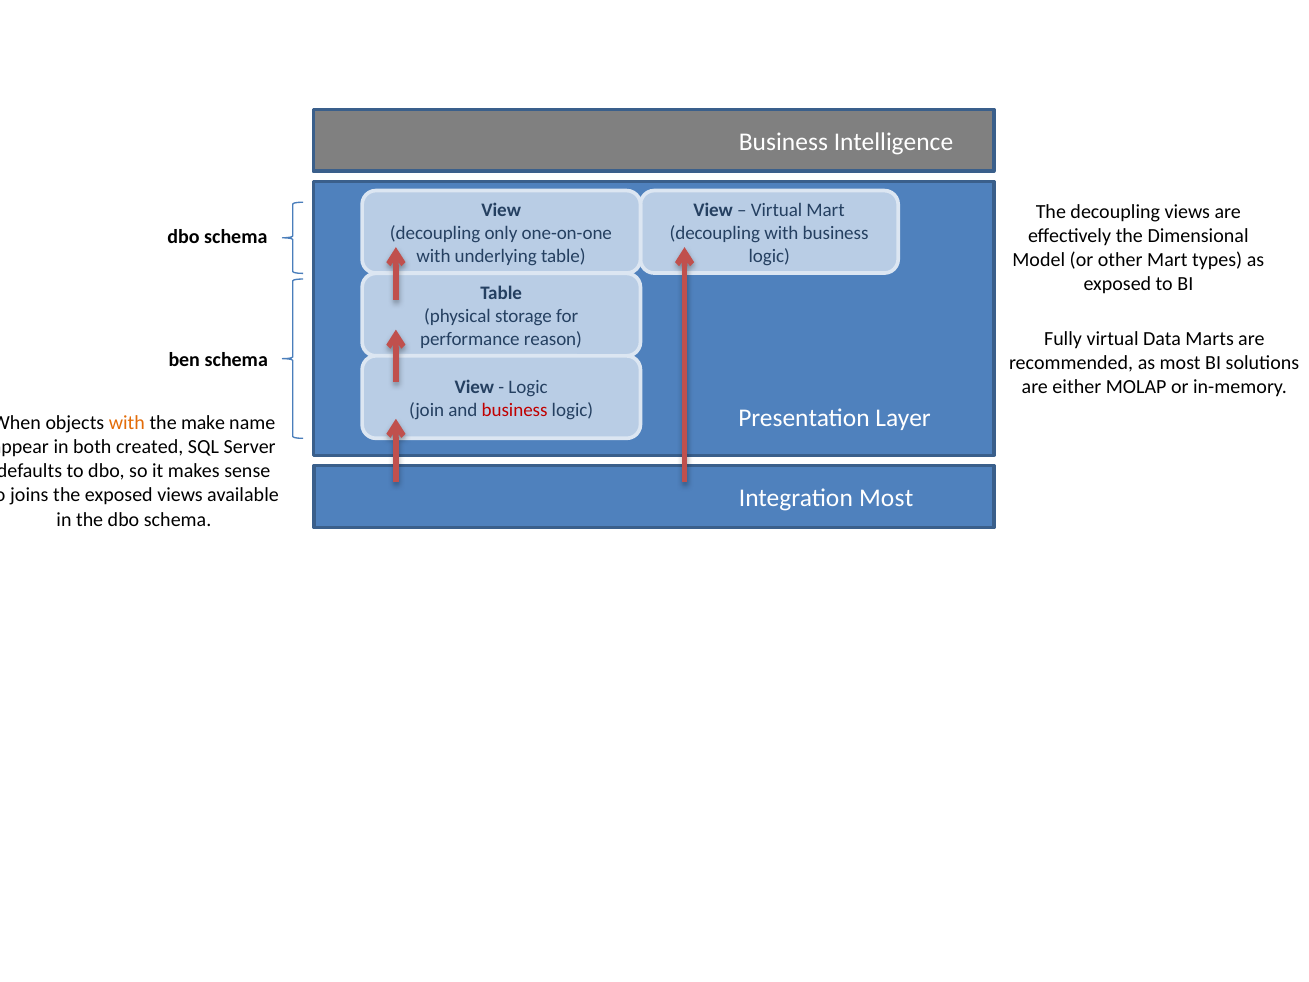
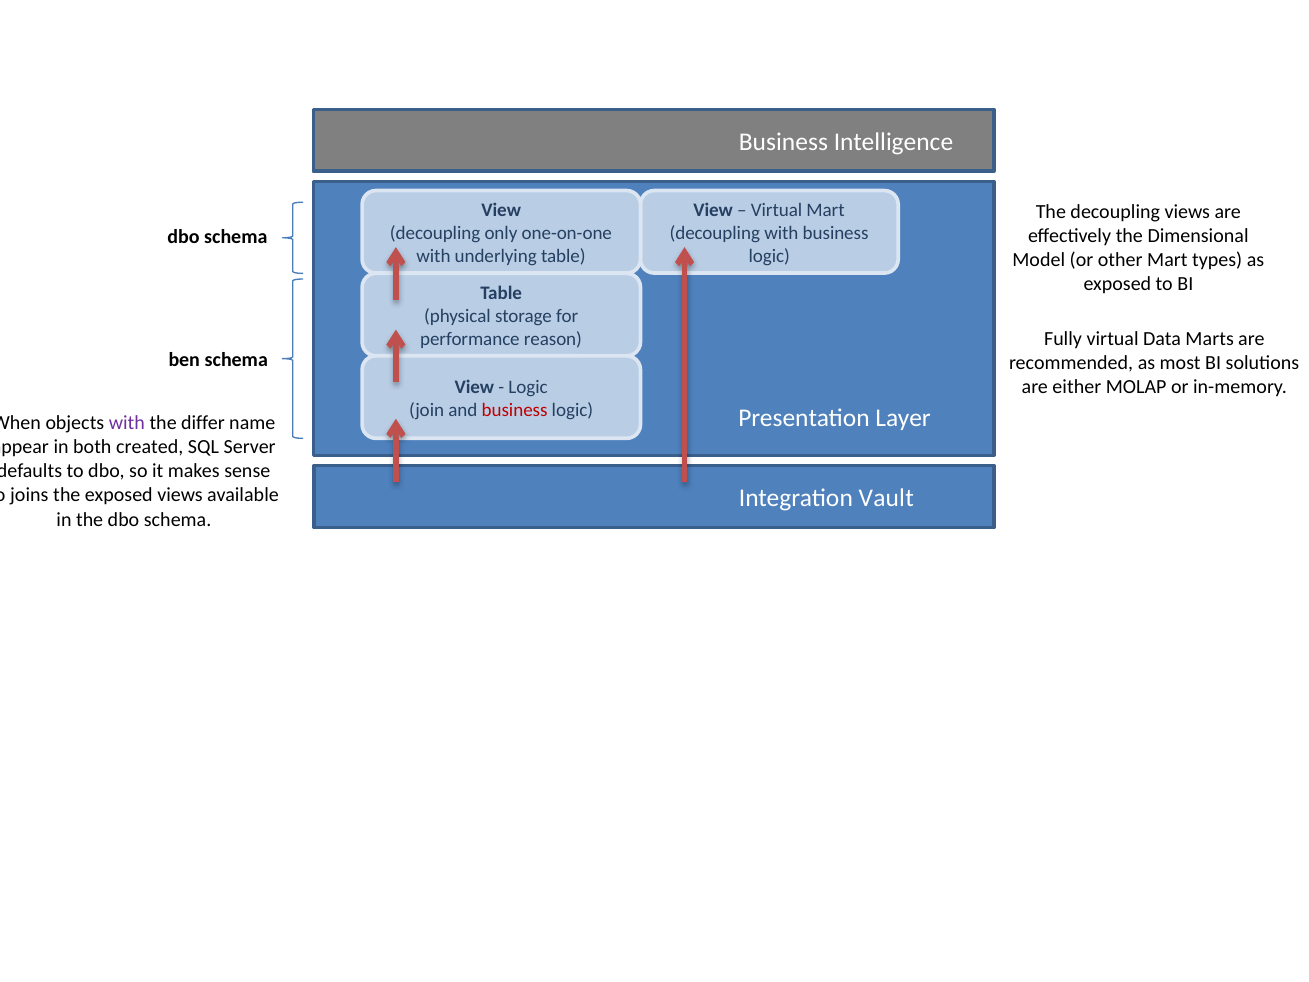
with colour: orange -> purple (127, 423)
make: make -> differ (203, 423)
Integration Most: Most -> Vault (886, 498)
